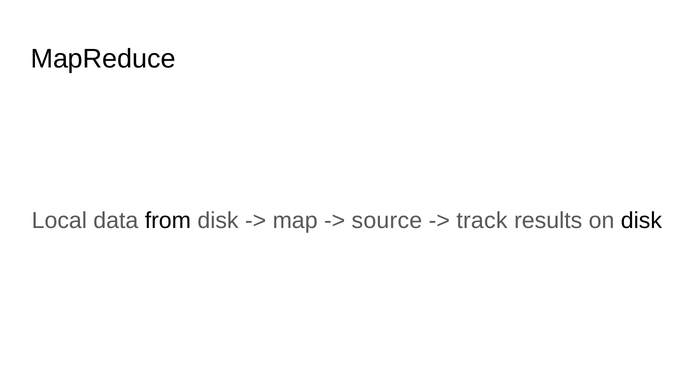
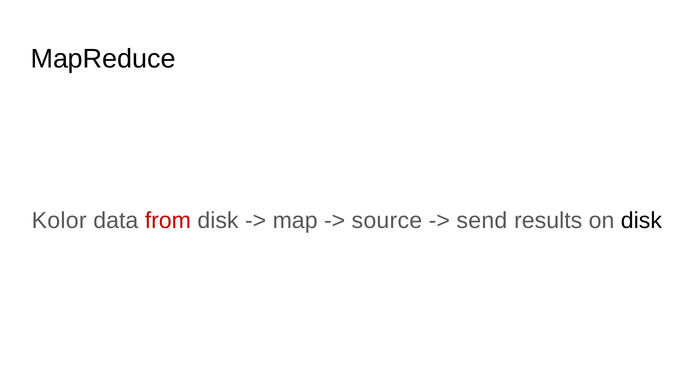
Local: Local -> Kolor (59, 221)
from colour: black -> red (168, 221)
track: track -> send (482, 221)
